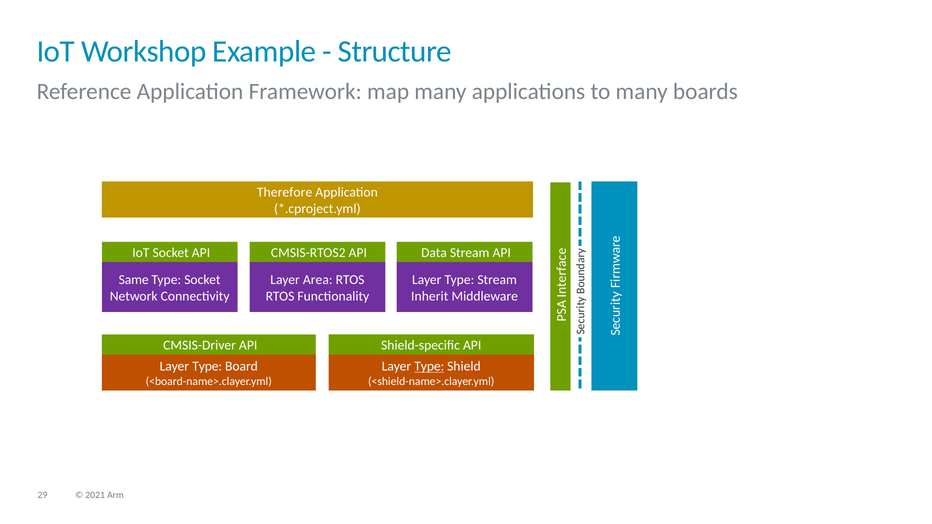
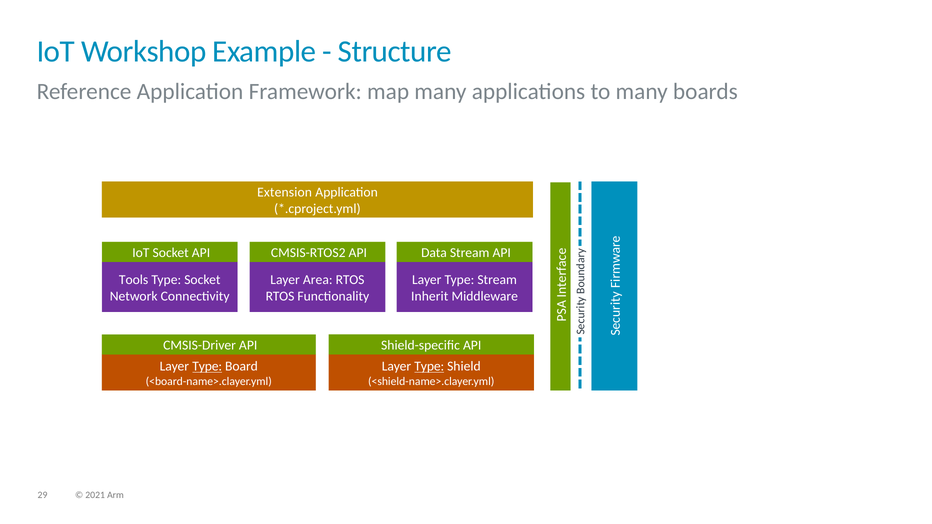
Therefore: Therefore -> Extension (285, 192)
Same: Same -> Tools (134, 280)
Type underline: none -> present (207, 367)
